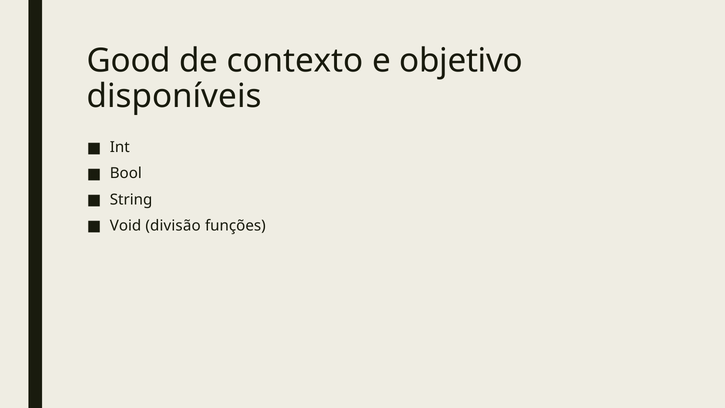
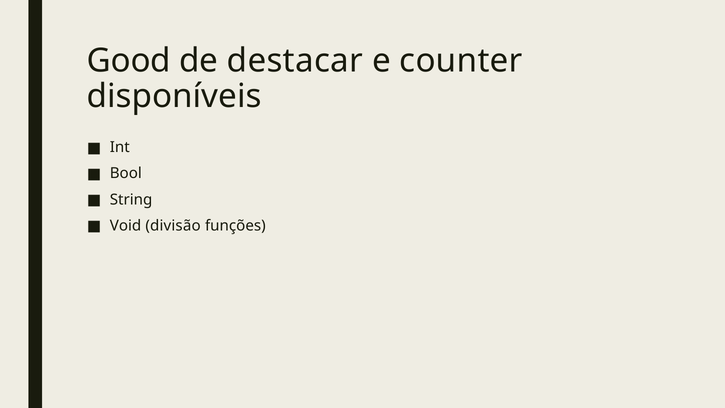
contexto: contexto -> destacar (295, 61)
objetivo: objetivo -> counter (461, 61)
